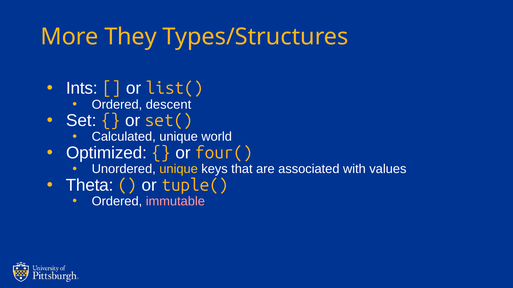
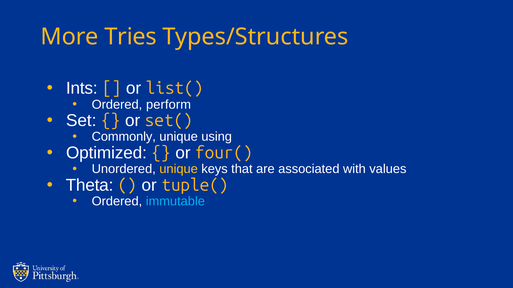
They: They -> Tries (131, 37)
descent: descent -> perform (168, 105)
Calculated: Calculated -> Commonly (124, 137)
world: world -> using (217, 137)
immutable colour: pink -> light blue (175, 202)
